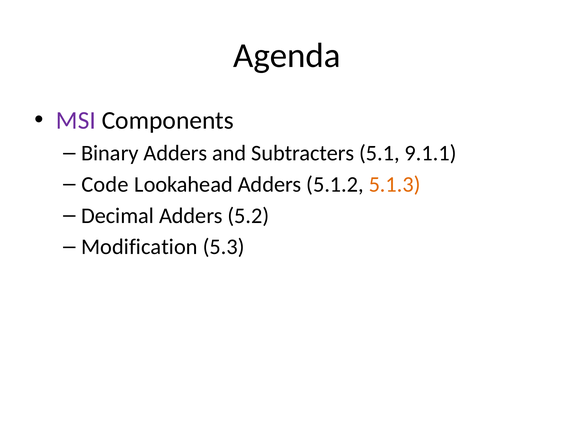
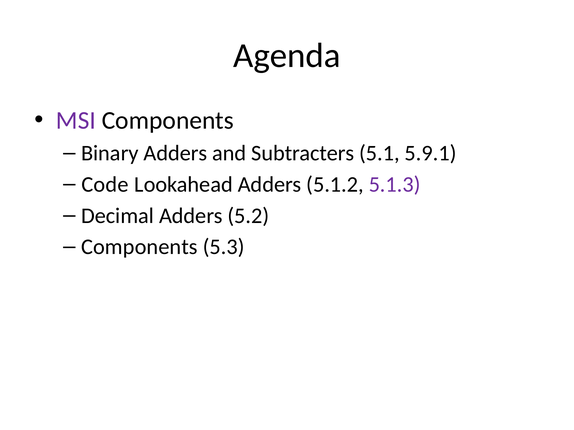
9.1.1: 9.1.1 -> 5.9.1 (431, 153)
5.1.3 colour: orange -> purple (395, 185)
Modification: Modification -> Components (139, 247)
